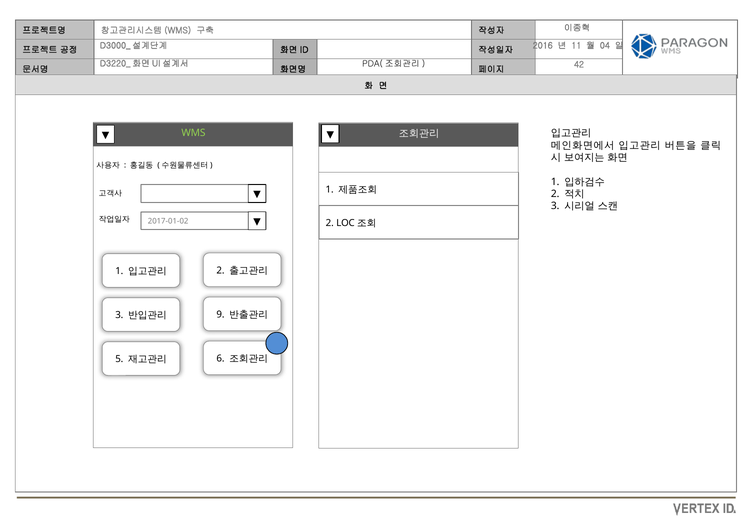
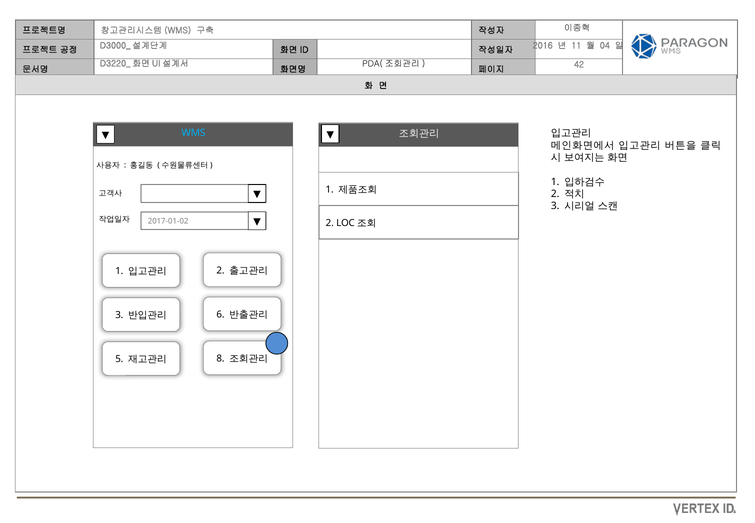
WMS colour: light green -> light blue (194, 133)
9: 9 -> 6 (221, 314)
6: 6 -> 8 (221, 358)
